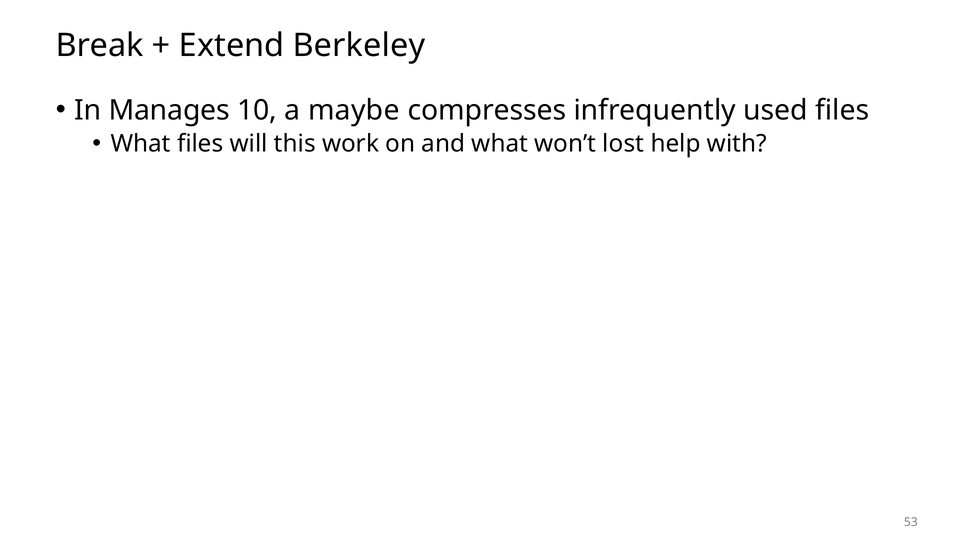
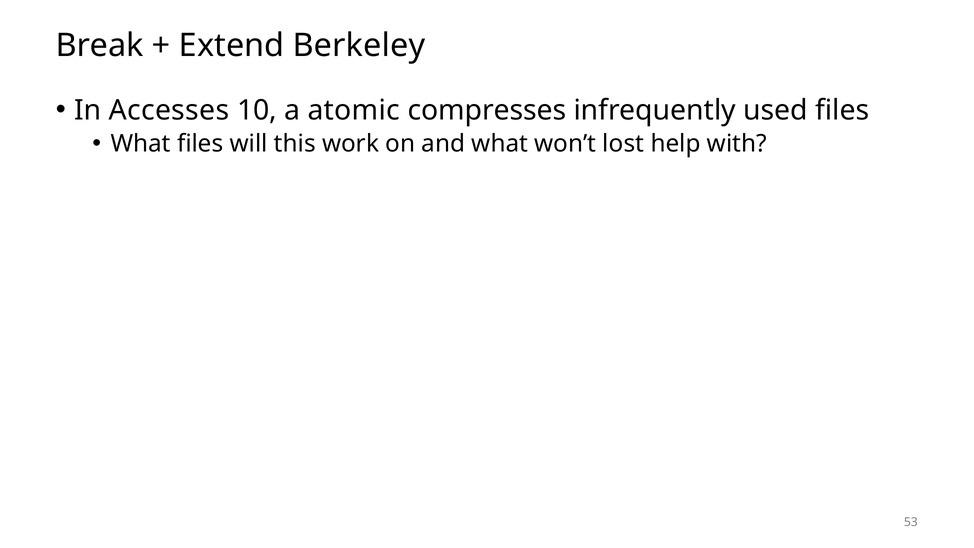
Manages: Manages -> Accesses (169, 110)
maybe: maybe -> atomic (354, 110)
